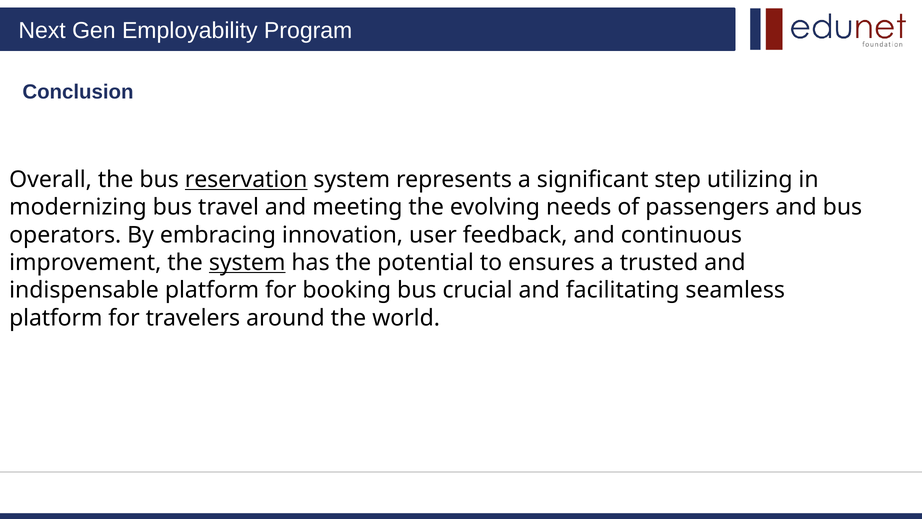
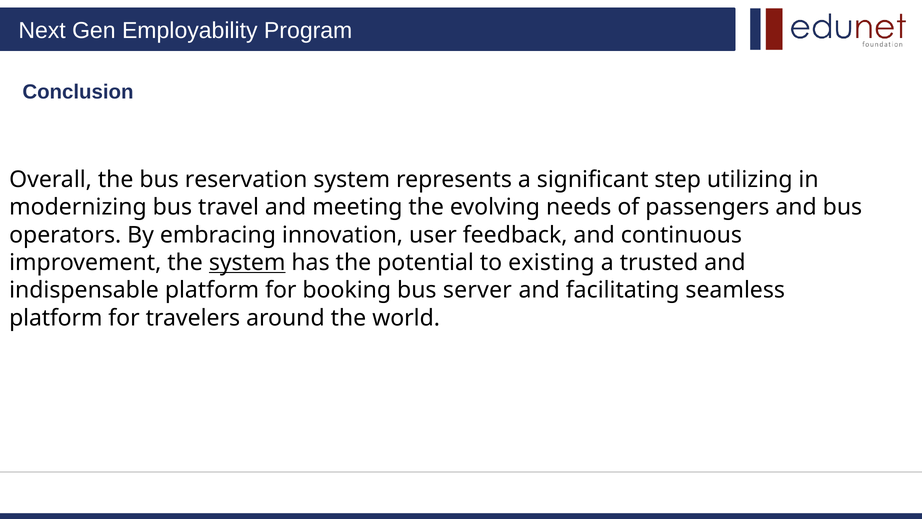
reservation underline: present -> none (246, 179)
ensures: ensures -> existing (551, 262)
crucial: crucial -> server (477, 290)
